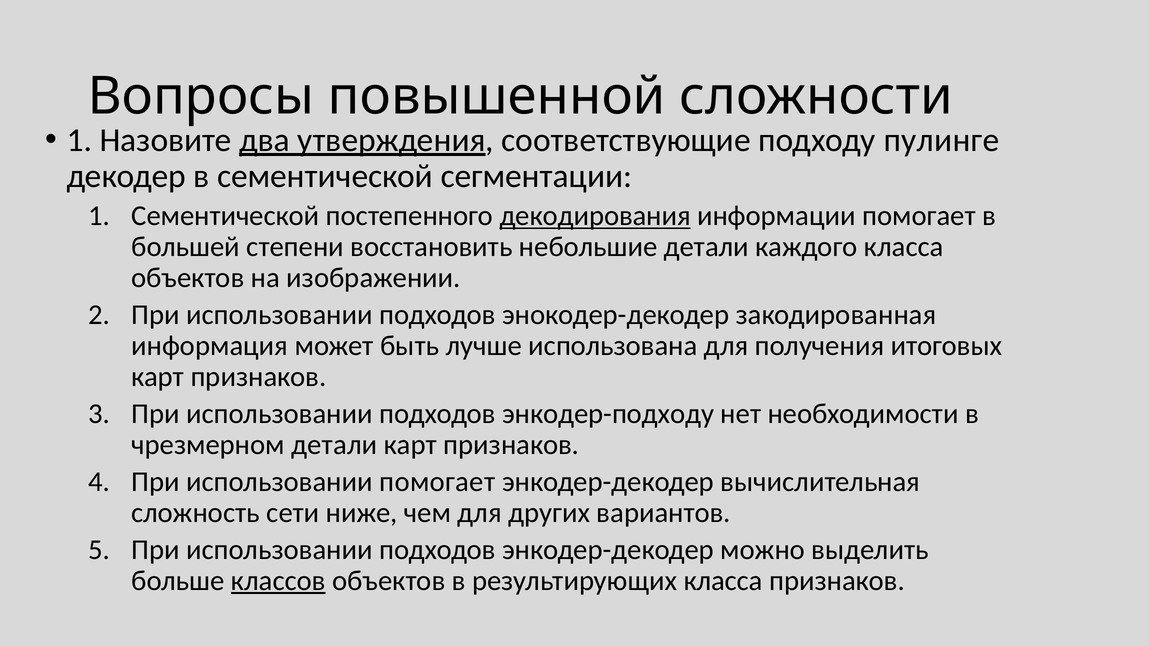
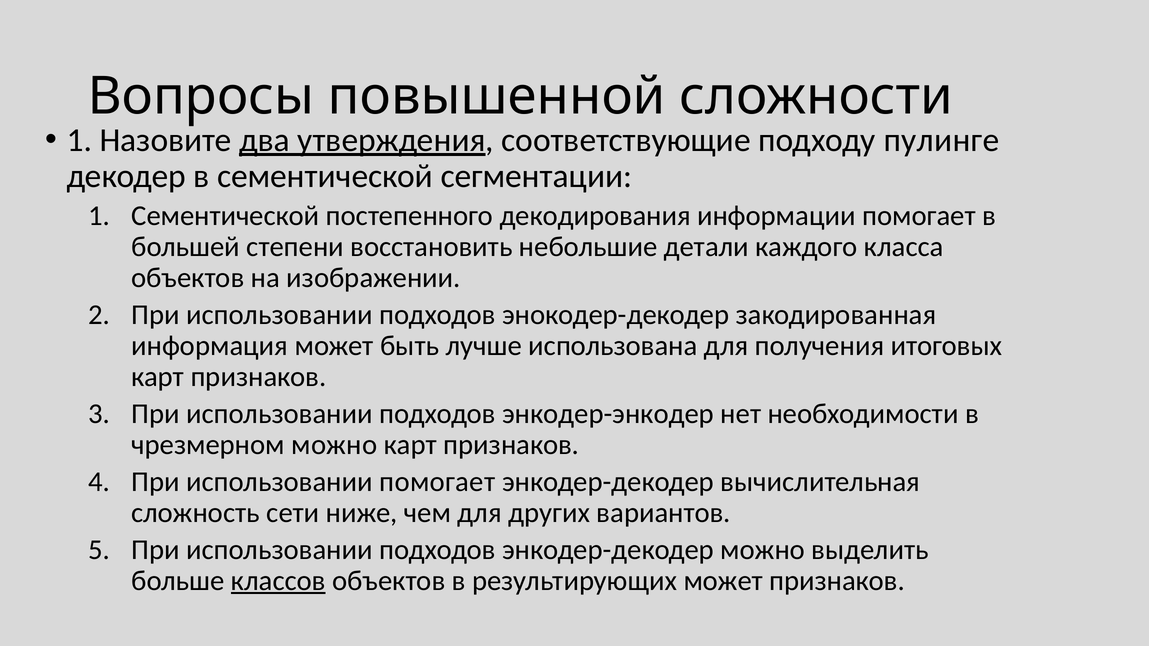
декодирования underline: present -> none (595, 216)
энкодер-подходу: энкодер-подходу -> энкодер-энкодер (608, 414)
чрезмерном детали: детали -> можно (334, 445)
результирующих класса: класса -> может (723, 581)
